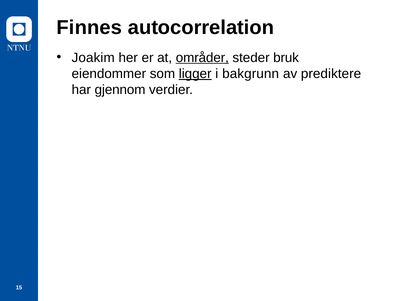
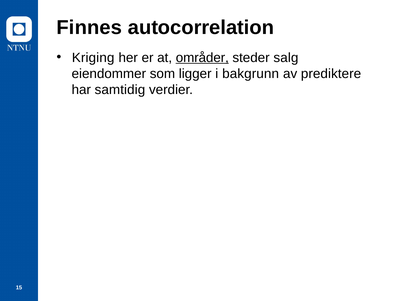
Joakim: Joakim -> Kriging (93, 58)
bruk: bruk -> salg (286, 58)
ligger underline: present -> none (195, 74)
gjennom: gjennom -> samtidig (120, 90)
